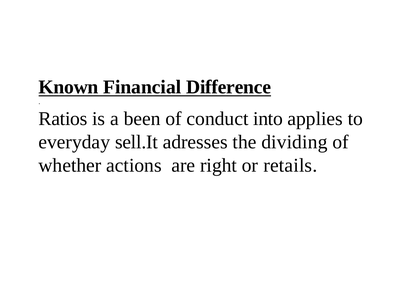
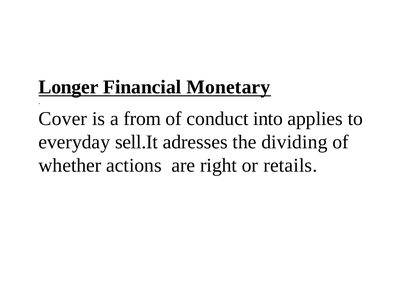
Known: Known -> Longer (68, 87)
Difference: Difference -> Monetary (228, 87)
Ratios: Ratios -> Cover (63, 119)
been: been -> from (142, 119)
